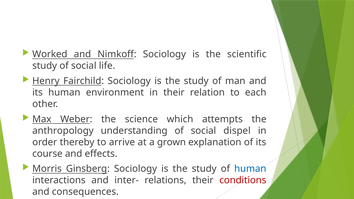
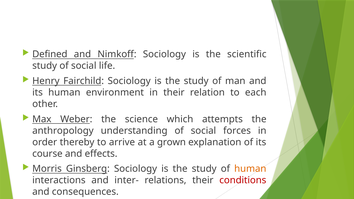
Worked: Worked -> Defined (50, 54)
dispel: dispel -> forces (237, 131)
human colour: blue -> orange (250, 169)
